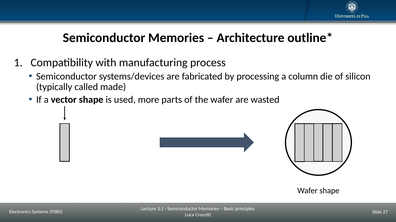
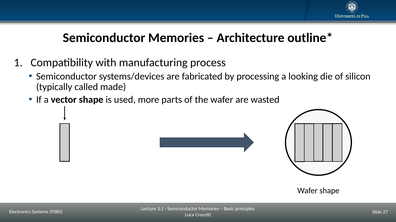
column: column -> looking (303, 77)
